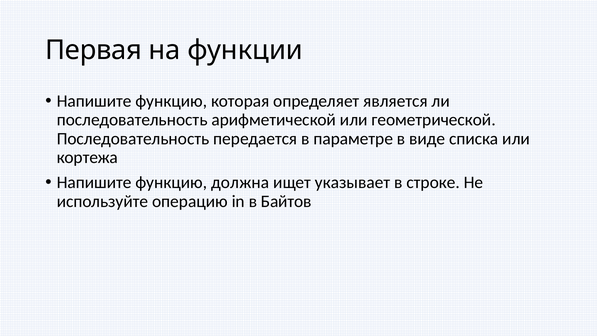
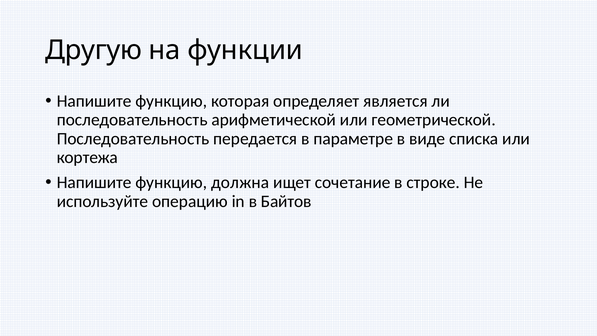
Первая: Первая -> Другую (94, 50)
указывает: указывает -> сочетание (353, 182)
